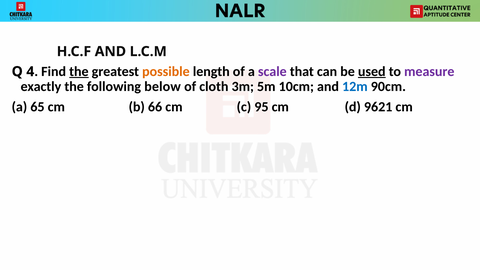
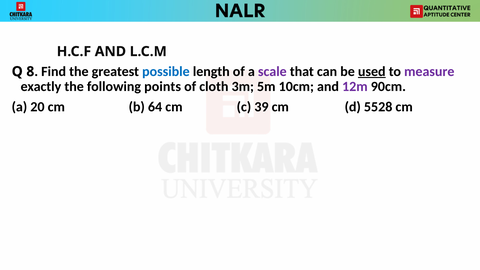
4: 4 -> 8 (30, 72)
the underline: present -> none (79, 72)
possible colour: orange -> blue (166, 72)
below: below -> points (163, 87)
12m colour: blue -> purple (355, 87)
65: 65 -> 20 (37, 107)
66: 66 -> 64 (155, 107)
95: 95 -> 39 (261, 107)
9621: 9621 -> 5528 (378, 107)
